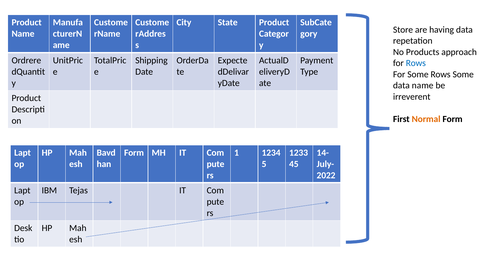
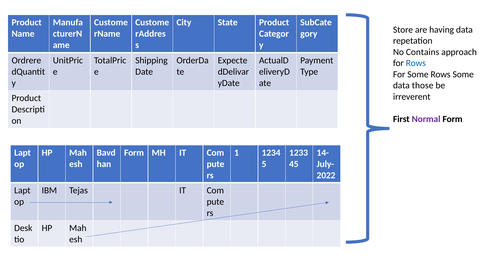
Products: Products -> Contains (423, 52)
data name: name -> those (423, 85)
Normal colour: orange -> purple (426, 119)
